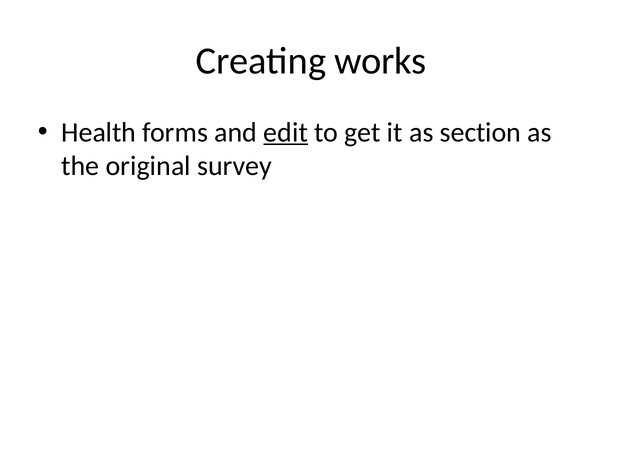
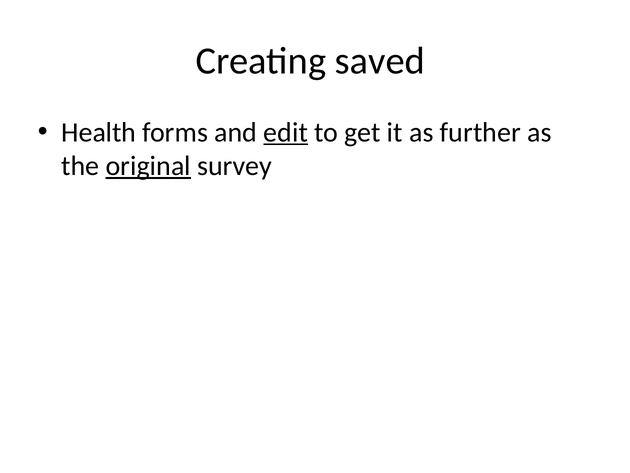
works: works -> saved (380, 61)
section: section -> further (480, 132)
original underline: none -> present (148, 166)
